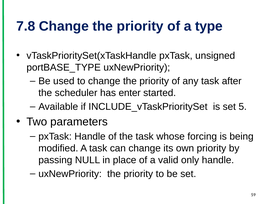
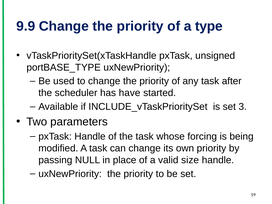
7.8: 7.8 -> 9.9 (26, 26)
enter: enter -> have (130, 93)
5: 5 -> 3 (243, 107)
only: only -> size (190, 160)
